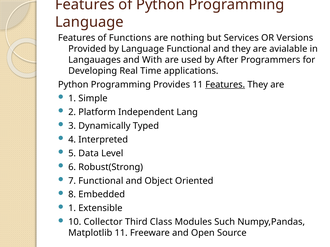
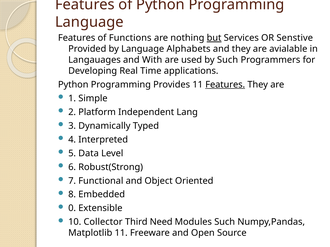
but underline: none -> present (214, 38)
Versions: Versions -> Senstive (295, 38)
Language Functional: Functional -> Alphabets (189, 49)
by After: After -> Such (228, 60)
1: 1 -> 0 (72, 209)
Class: Class -> Need (161, 222)
